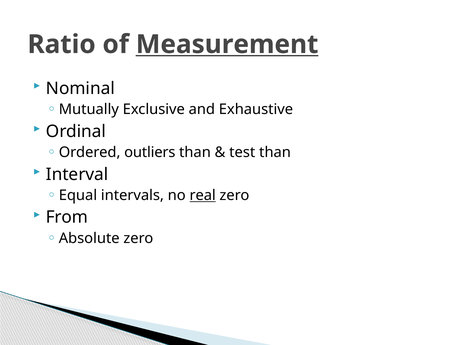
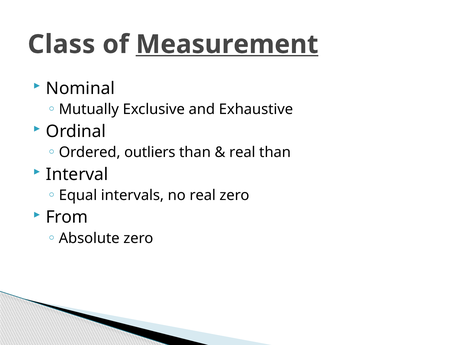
Ratio: Ratio -> Class (61, 44)
test: test -> real (242, 152)
real underline: present -> none (203, 195)
